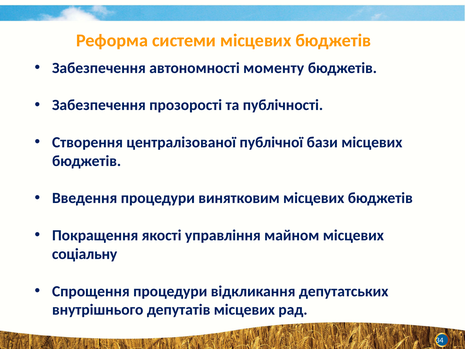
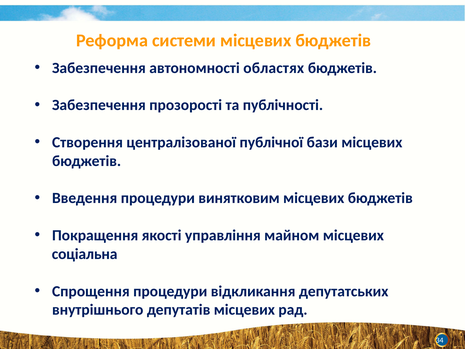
моменту: моменту -> областях (274, 68)
соціальну: соціальну -> соціальна (85, 254)
